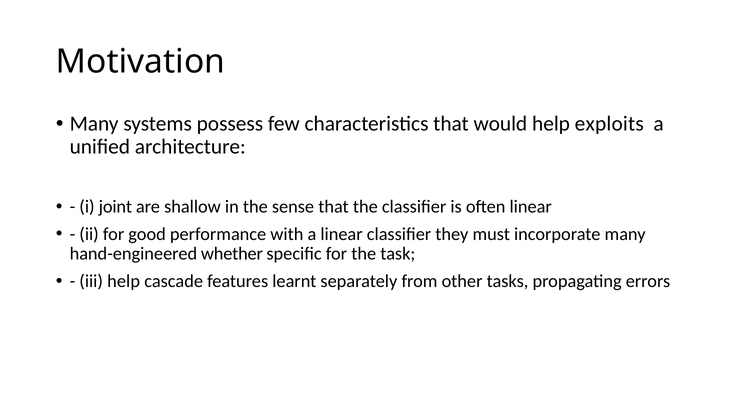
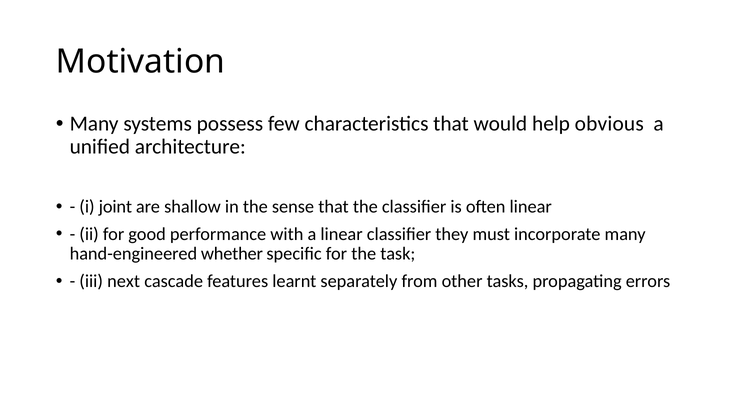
exploits: exploits -> obvious (609, 124)
iii help: help -> next (124, 281)
